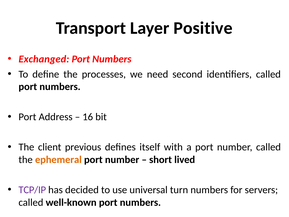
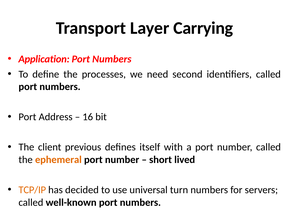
Positive: Positive -> Carrying (203, 28)
Exchanged: Exchanged -> Application (44, 59)
TCP/IP colour: purple -> orange (32, 190)
